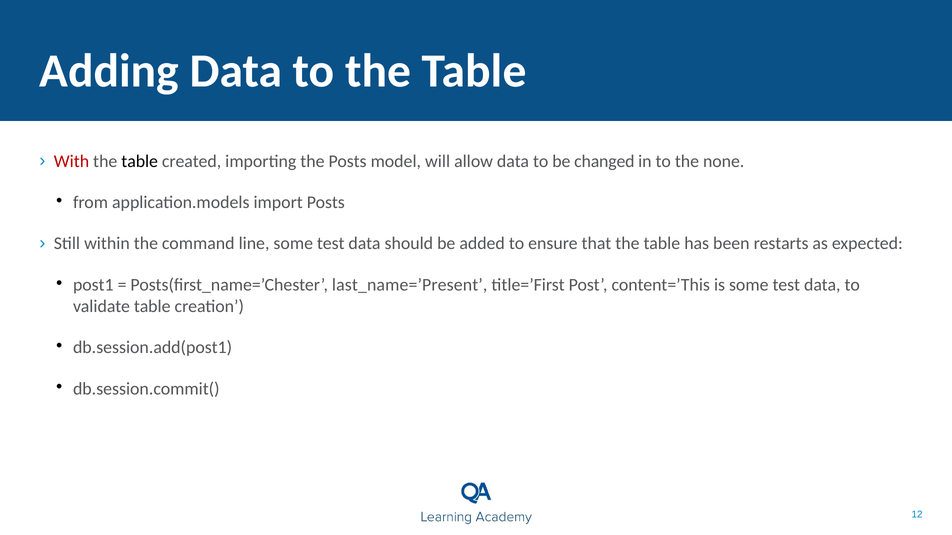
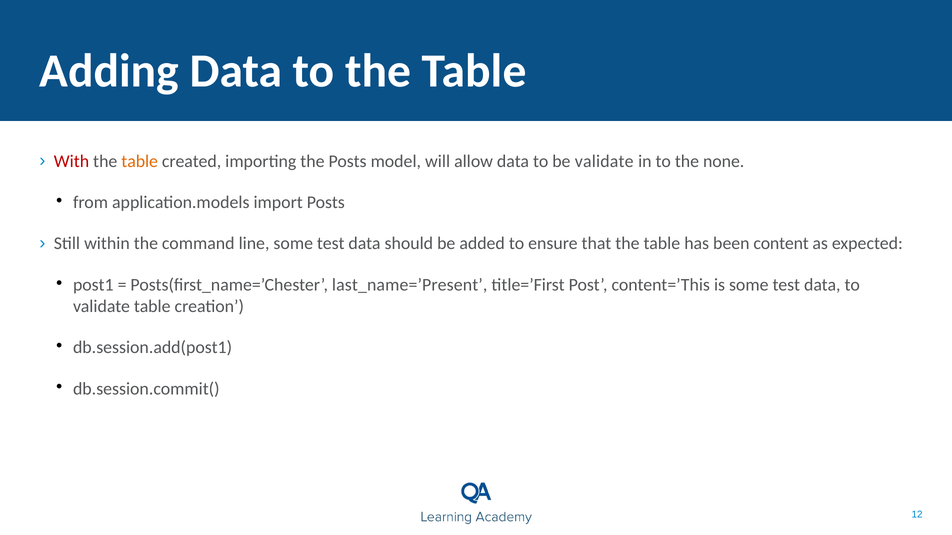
table colour: black -> orange (140, 161)
be changed: changed -> validate (604, 161)
restarts: restarts -> content (781, 244)
